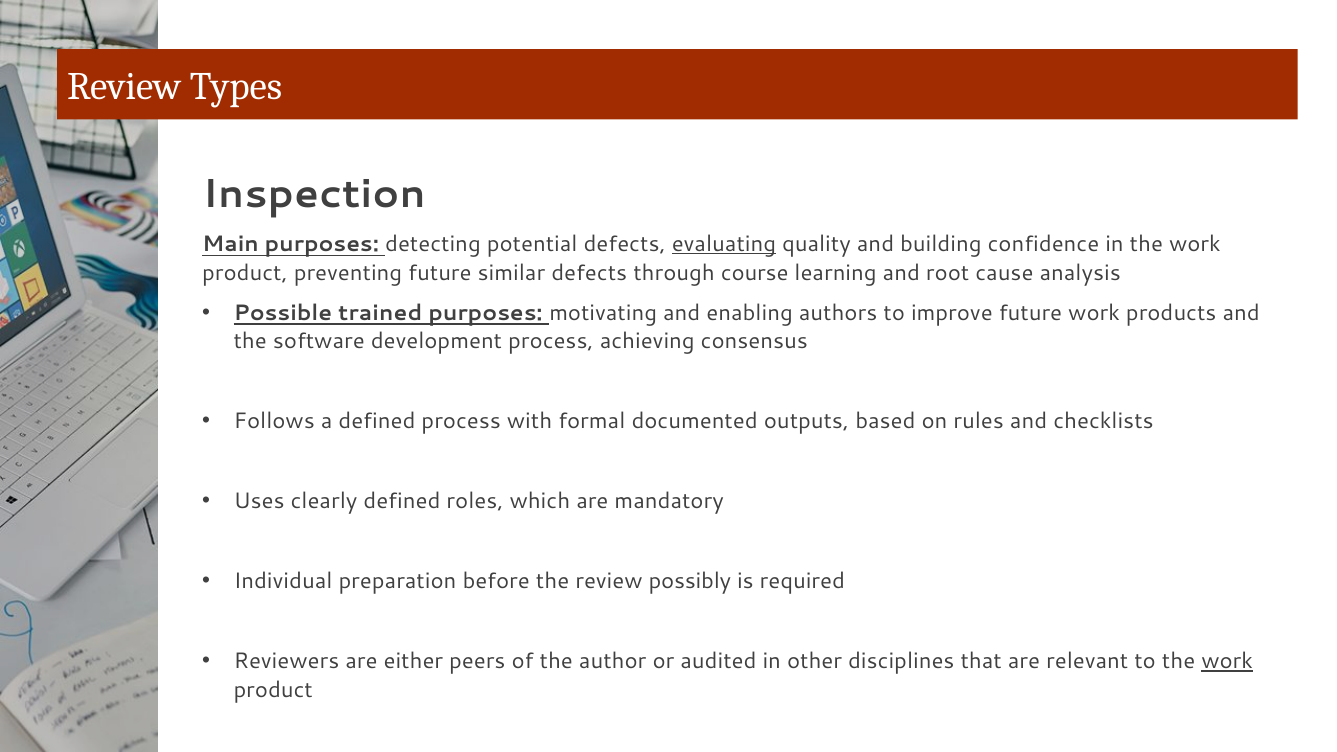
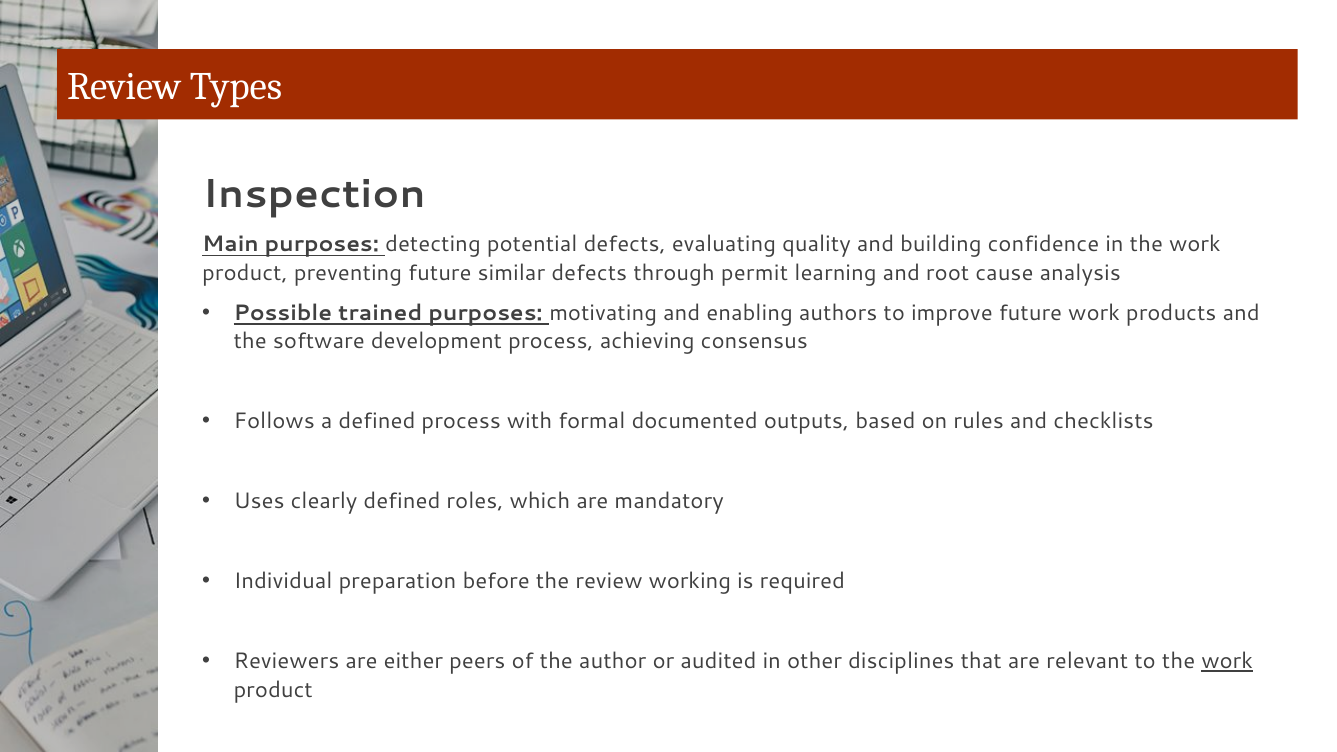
evaluating underline: present -> none (724, 244)
course: course -> permit (755, 273)
possibly: possibly -> working (690, 582)
